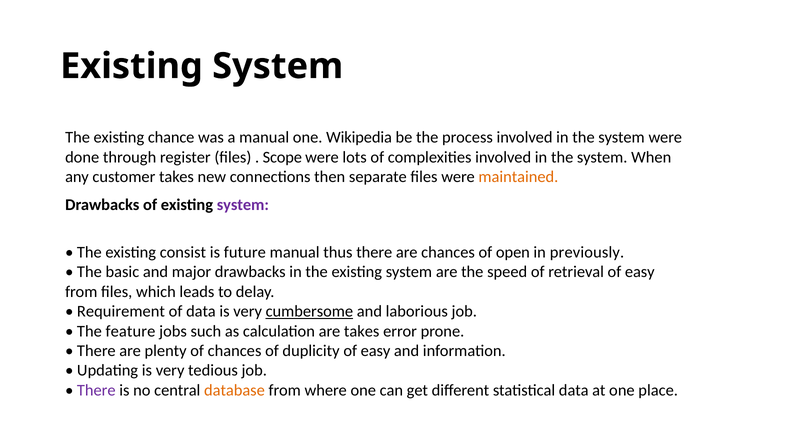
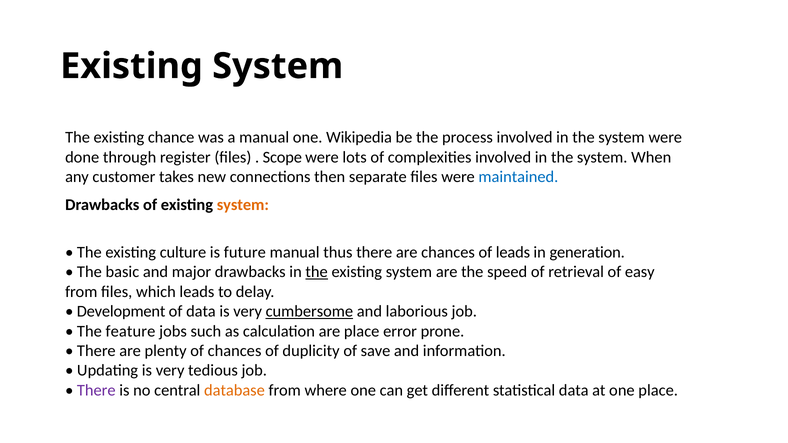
maintained colour: orange -> blue (518, 177)
system colour: purple -> orange (243, 205)
consist: consist -> culture (183, 252)
of open: open -> leads (513, 252)
previously: previously -> generation (587, 252)
the underline: none -> present (317, 272)
Requirement: Requirement -> Development (121, 312)
are takes: takes -> place (362, 331)
duplicity of easy: easy -> save (376, 351)
